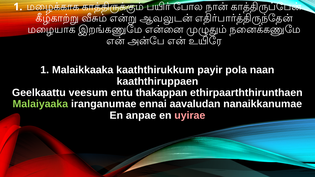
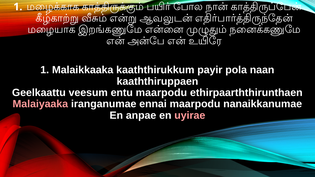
entu thakappan: thakappan -> maarpodu (161, 93)
Malaiyaaka colour: light green -> pink (40, 104)
ennai aavaludan: aavaludan -> maarpodu (195, 104)
